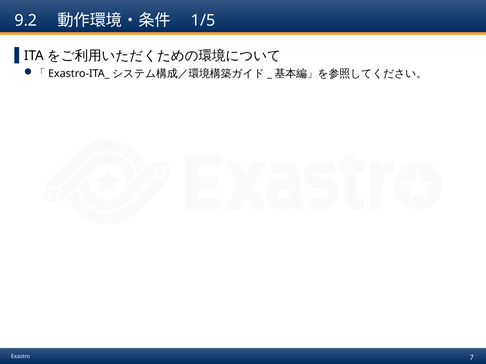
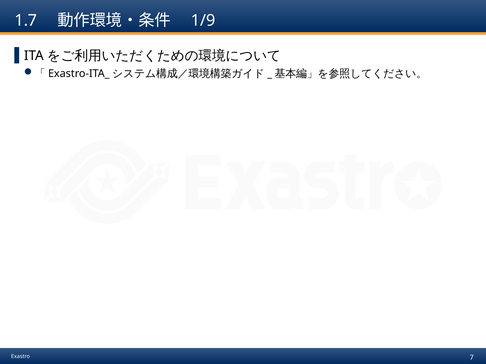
9.2: 9.2 -> 1.7 (26, 21)
1/5: 1/5 -> 1/9 (203, 21)
